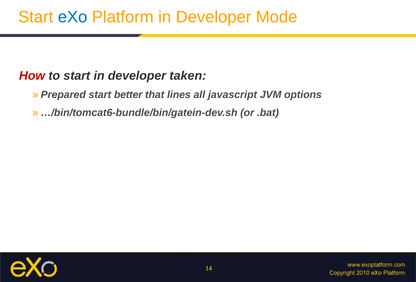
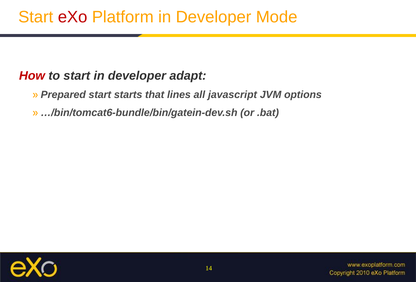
eXo colour: blue -> red (73, 17)
taken: taken -> adapt (188, 76)
better: better -> starts (128, 95)
